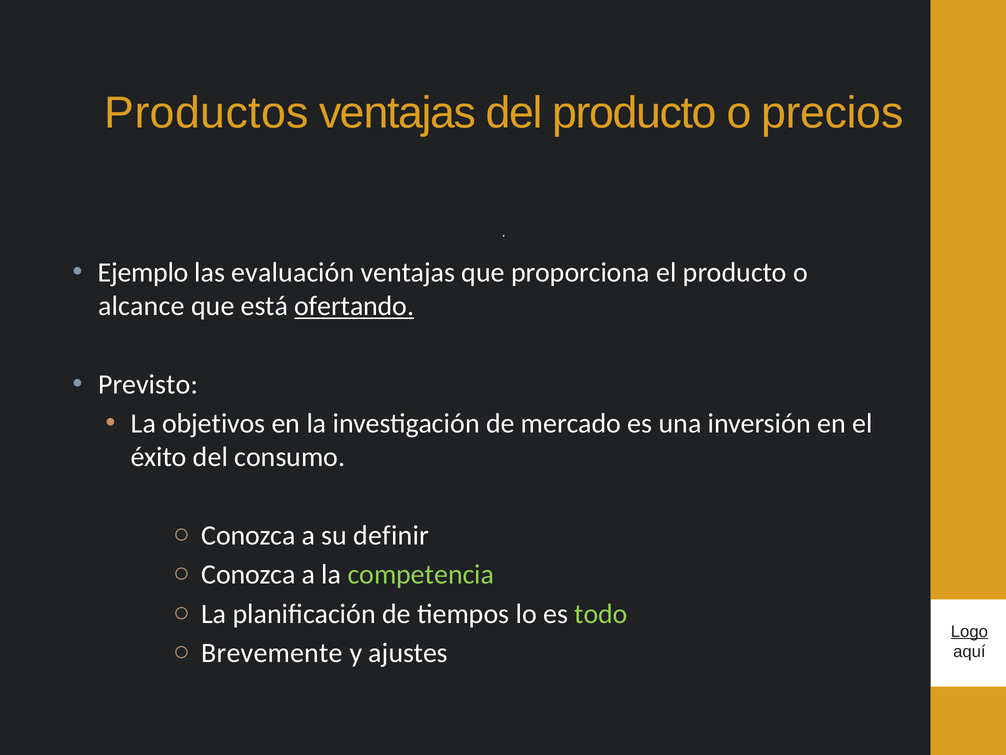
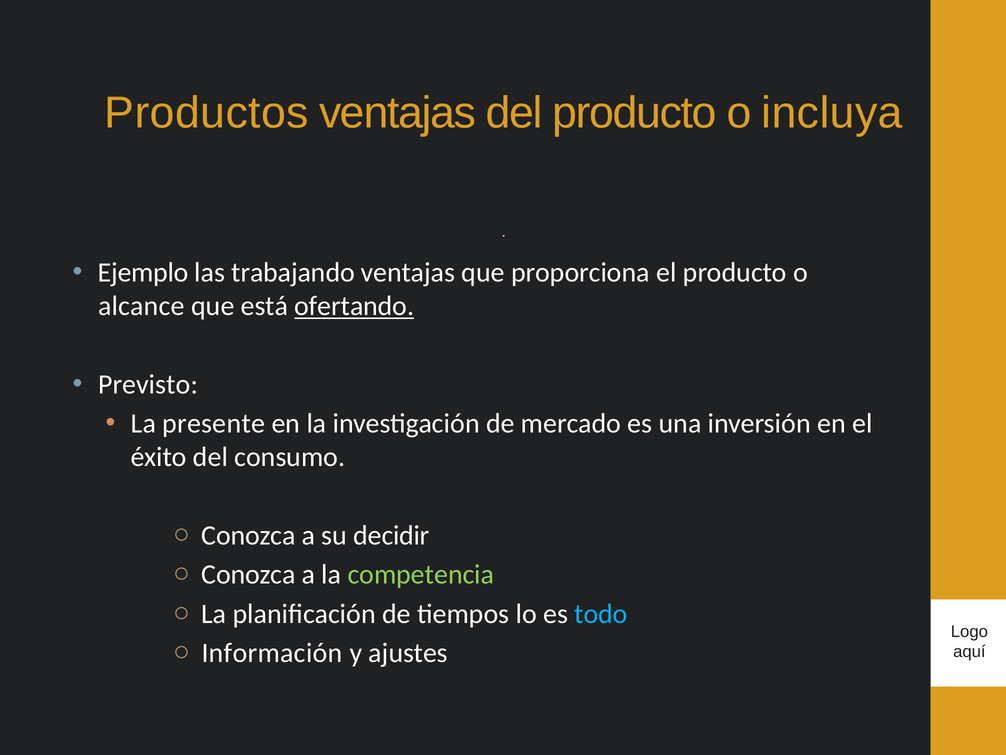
precios: precios -> incluya (832, 113)
evaluación: evaluación -> trabajando (293, 272)
objetivos: objetivos -> presente (214, 423)
definir: definir -> decidir (392, 535)
todo colour: light green -> light blue (601, 613)
Logo underline: present -> none (969, 631)
Brevemente: Brevemente -> Información (272, 653)
